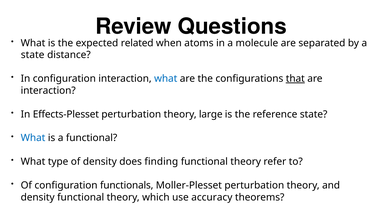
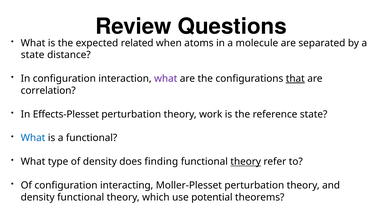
what colour: blue -> purple (166, 79)
interaction: interaction -> correlation (48, 91)
large: large -> work (211, 114)
theory underline: none -> present (246, 162)
functionals: functionals -> interacting (127, 185)
accuracy: accuracy -> potential (212, 197)
